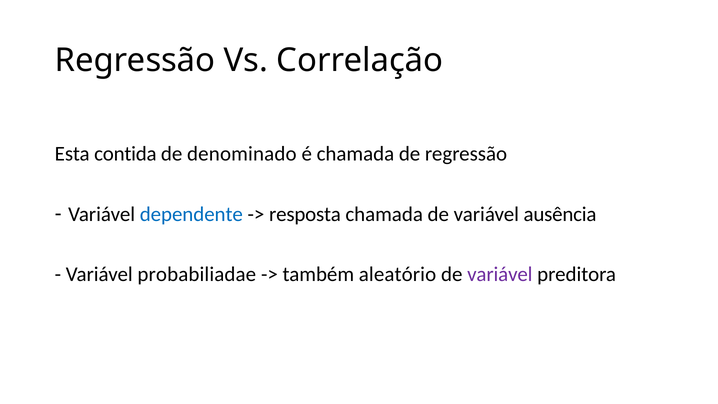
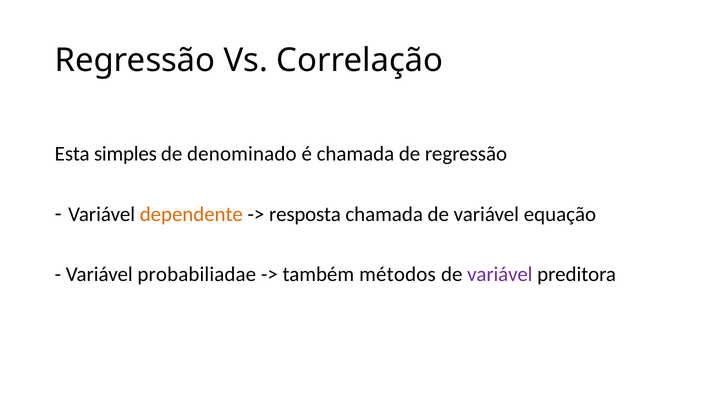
contida: contida -> simples (125, 154)
dependente colour: blue -> orange (191, 214)
ausência: ausência -> equação (560, 214)
aleatório: aleatório -> métodos (397, 274)
